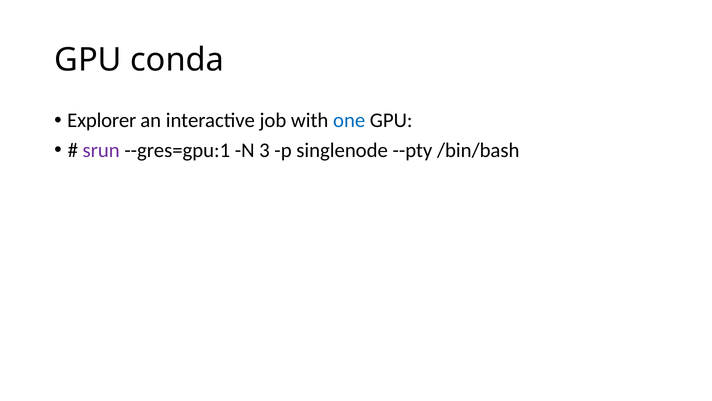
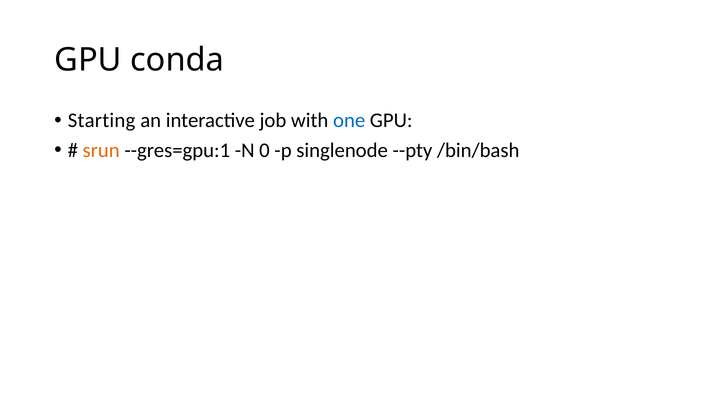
Explorer: Explorer -> Starting (102, 120)
srun colour: purple -> orange (101, 150)
3: 3 -> 0 (264, 150)
